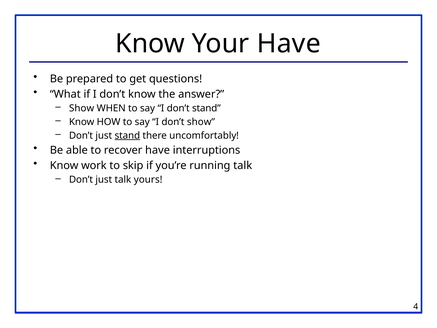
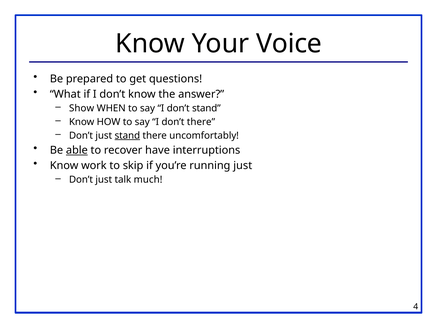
Your Have: Have -> Voice (289, 44)
don’t show: show -> there (201, 122)
able underline: none -> present (77, 150)
running talk: talk -> just (243, 165)
yours: yours -> much (148, 180)
